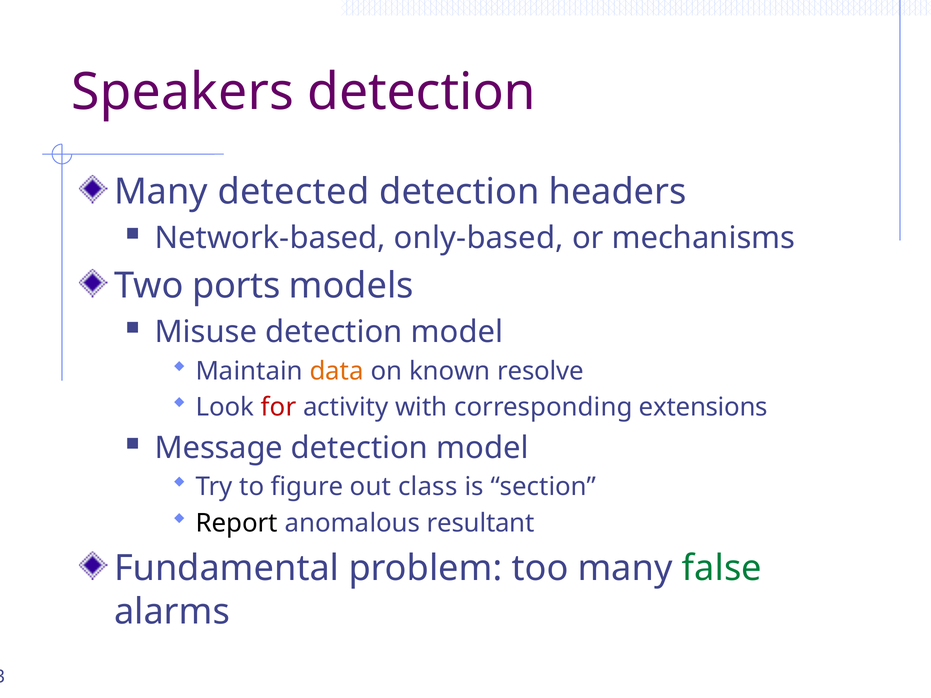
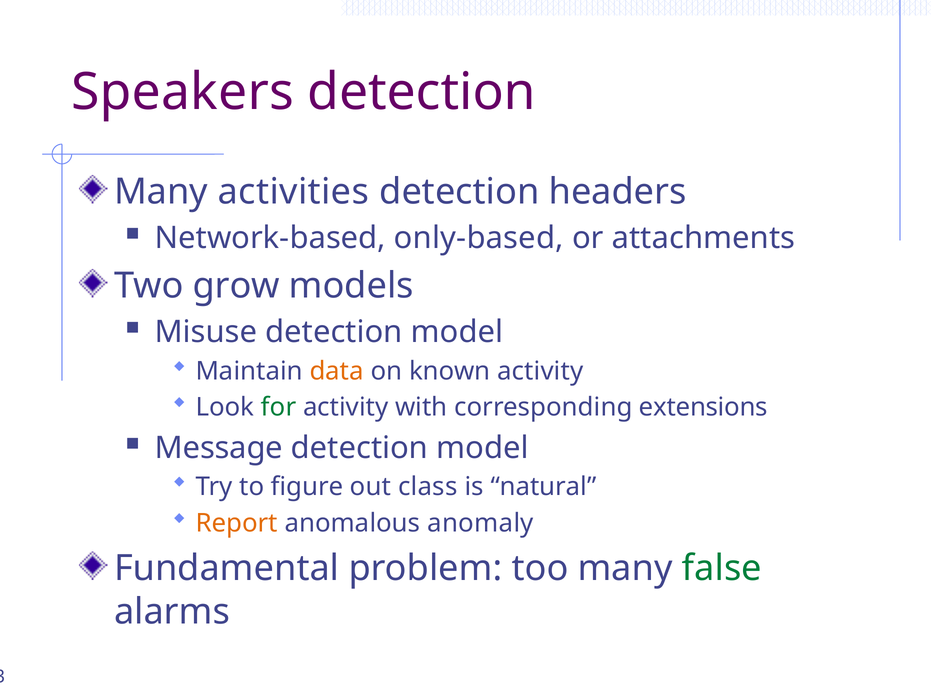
detected: detected -> activities (293, 192)
mechanisms: mechanisms -> attachments (703, 238)
ports: ports -> grow (236, 286)
known resolve: resolve -> activity (540, 371)
for colour: red -> green (279, 407)
section: section -> natural (543, 487)
Report colour: black -> orange (237, 523)
resultant: resultant -> anomaly (481, 523)
